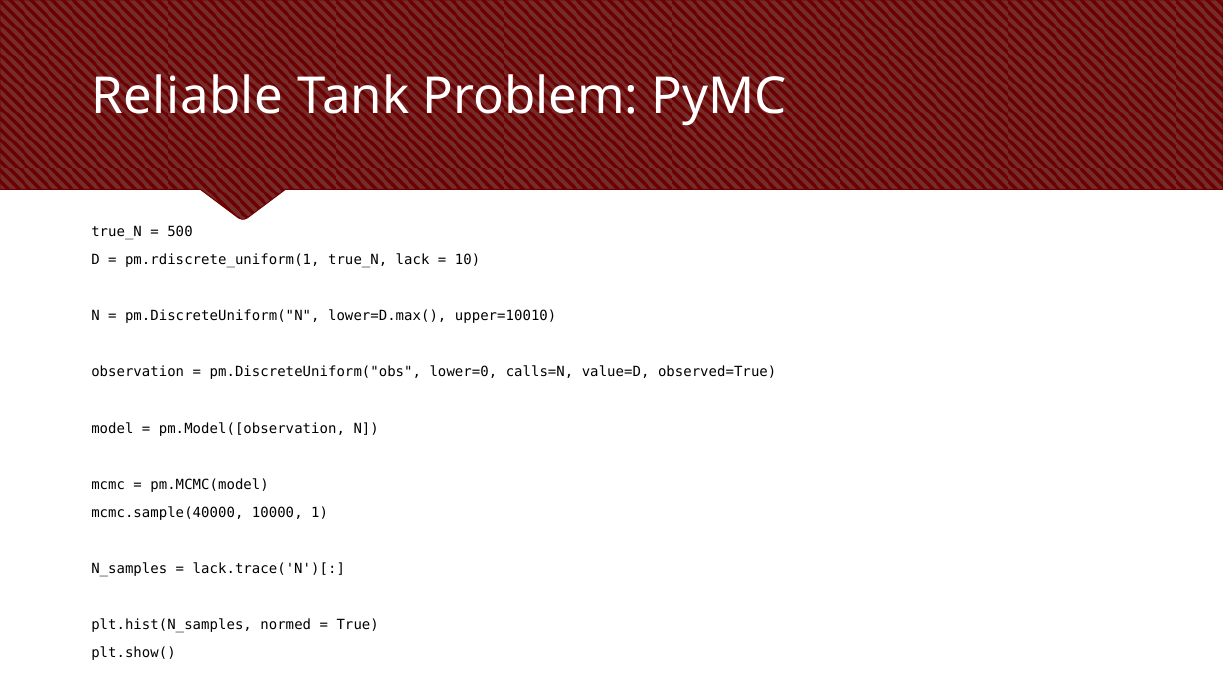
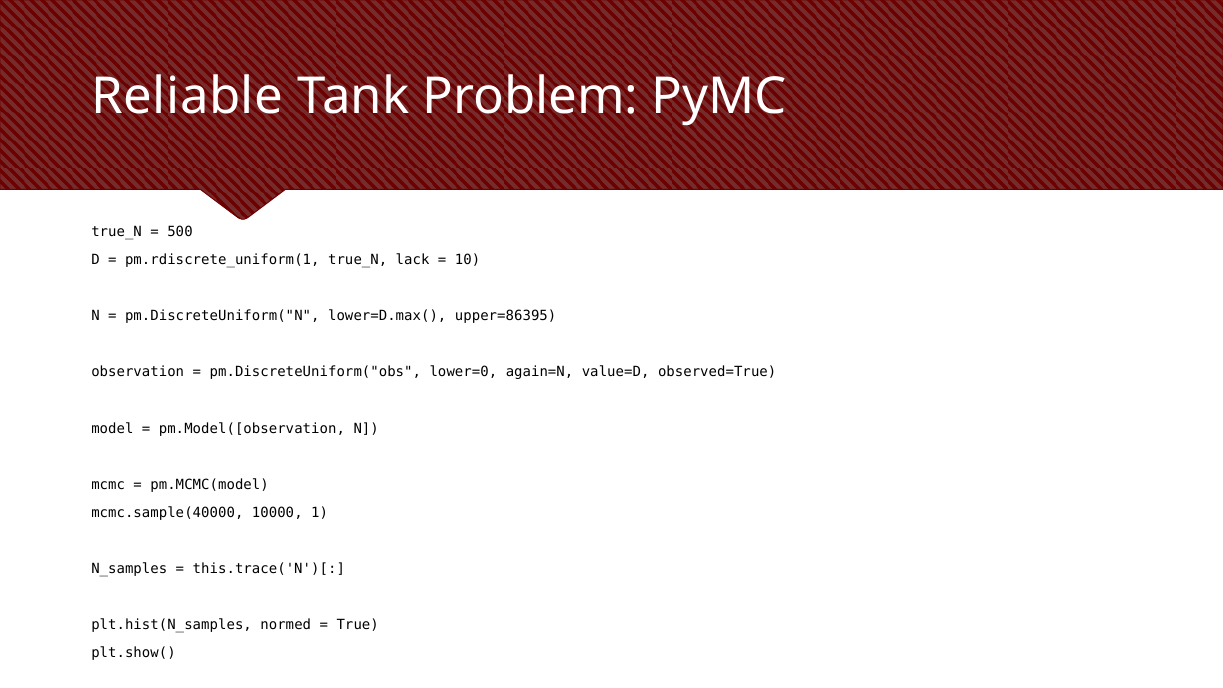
upper=10010: upper=10010 -> upper=86395 (506, 316)
calls=N: calls=N -> again=N (540, 372)
lack.trace('N')[: lack.trace('N')[ -> this.trace('N')[ (269, 569)
